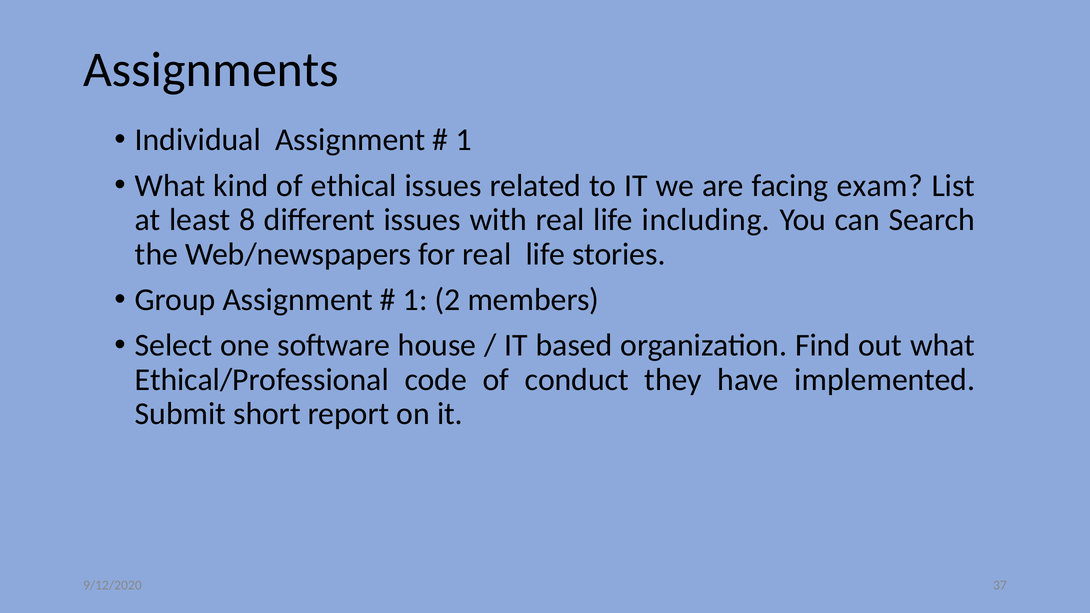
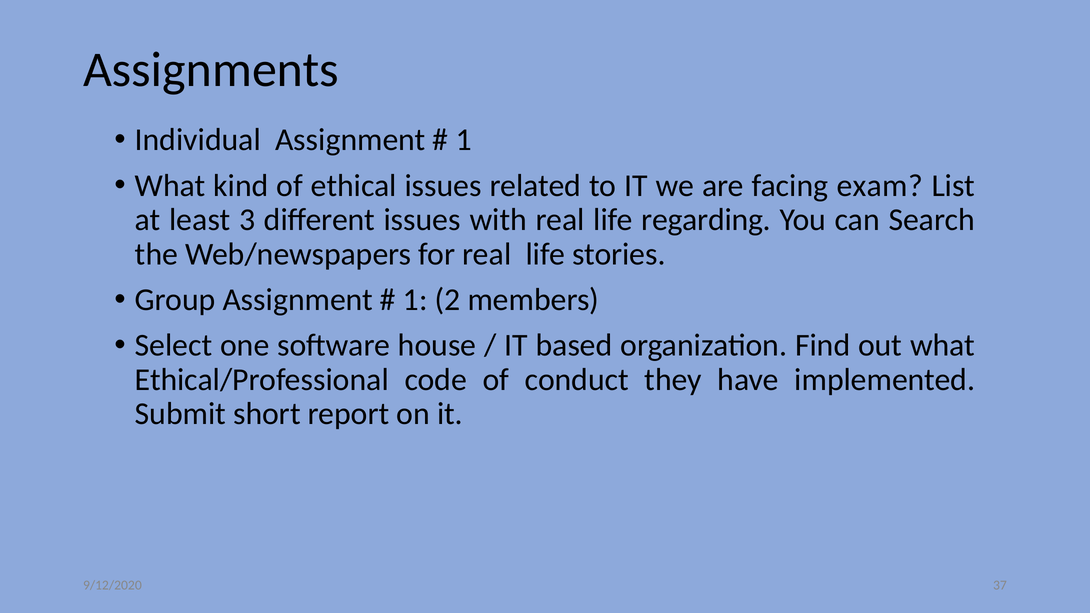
8: 8 -> 3 (247, 220)
including: including -> regarding (706, 220)
